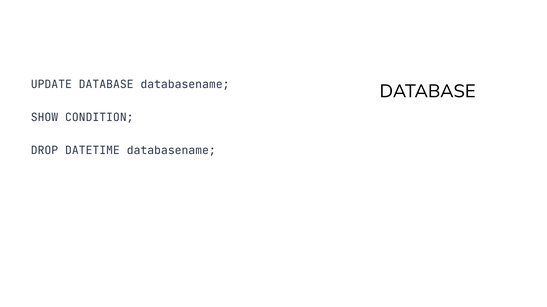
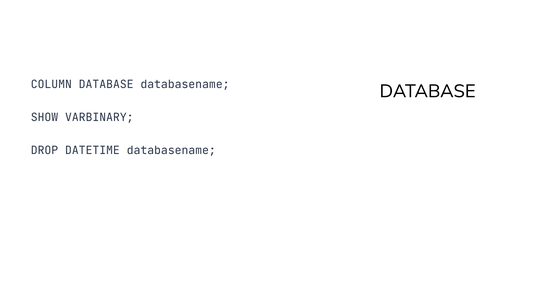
UPDATE: UPDATE -> COLUMN (51, 85)
CONDITION: CONDITION -> VARBINARY (99, 118)
